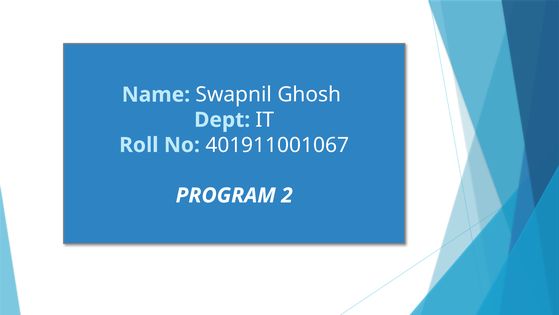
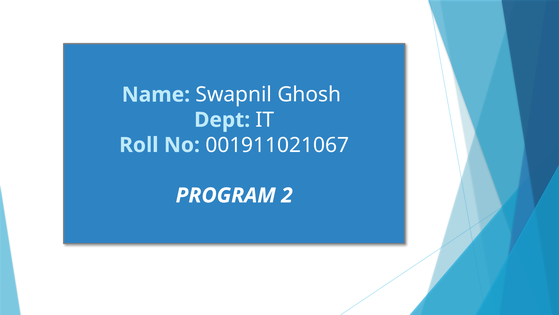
401911001067: 401911001067 -> 001911021067 (277, 145)
